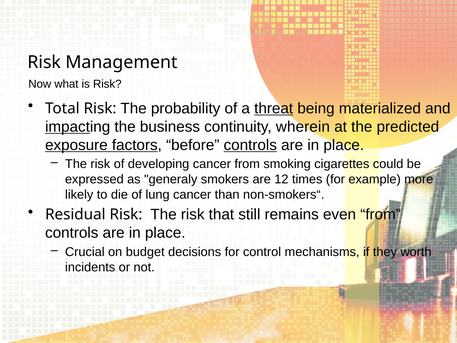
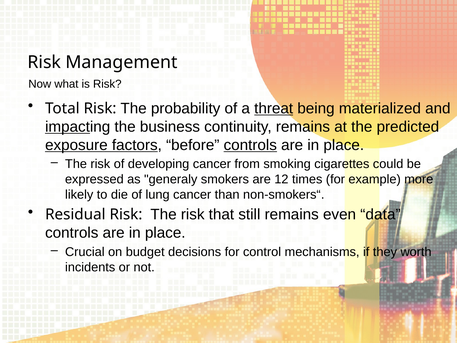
continuity wherein: wherein -> remains (303, 127)
even from: from -> data (380, 214)
